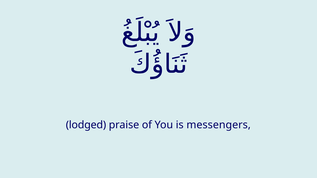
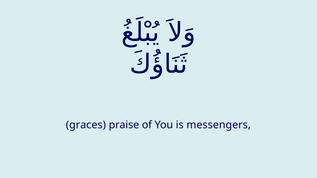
lodged: lodged -> graces (86, 125)
